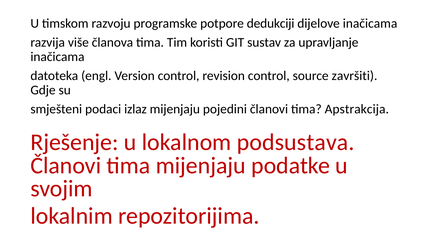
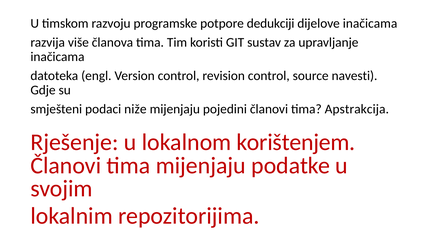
završiti: završiti -> navesti (355, 76)
izlaz: izlaz -> niže (135, 109)
podsustava: podsustava -> korištenjem (296, 142)
